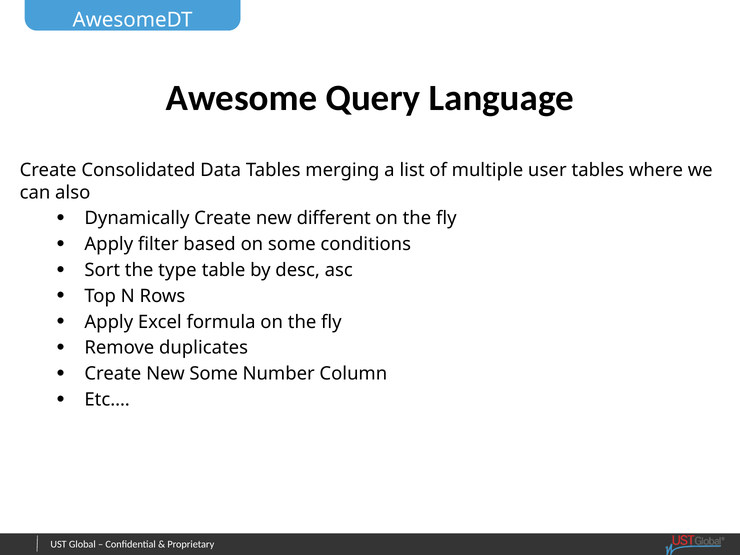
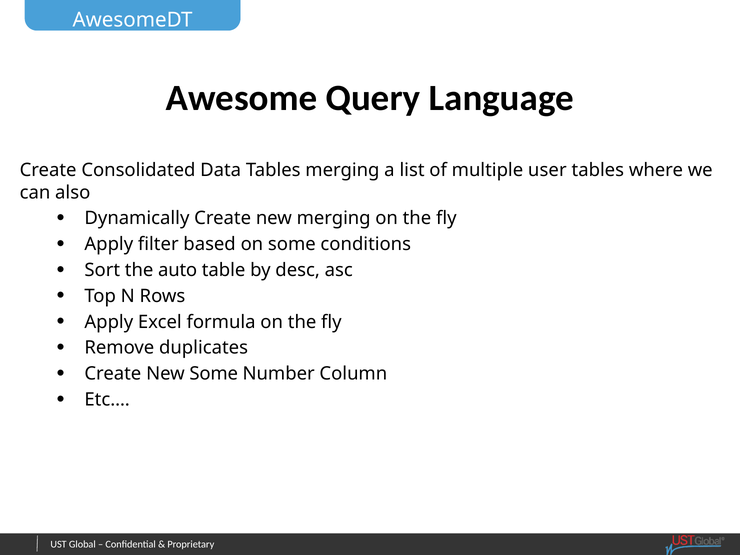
new different: different -> merging (334, 218)
type: type -> auto (178, 270)
